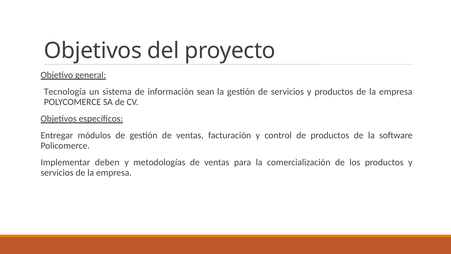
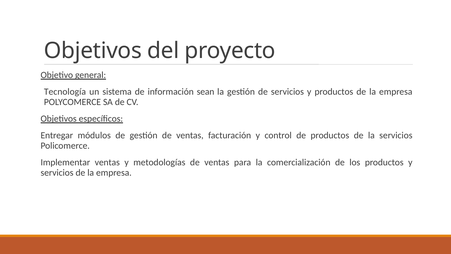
la software: software -> servicios (396, 135)
Implementar deben: deben -> ventas (107, 162)
